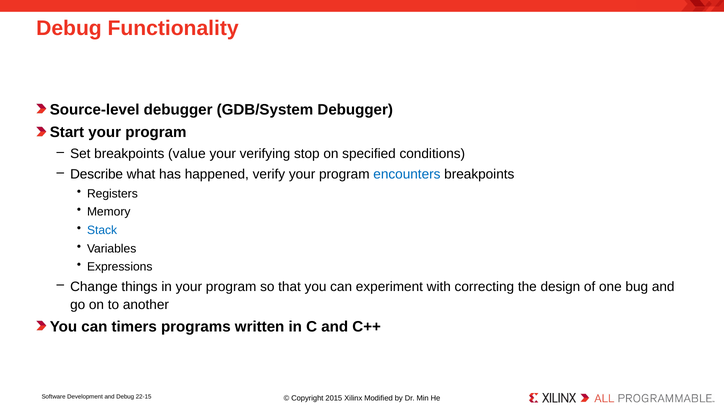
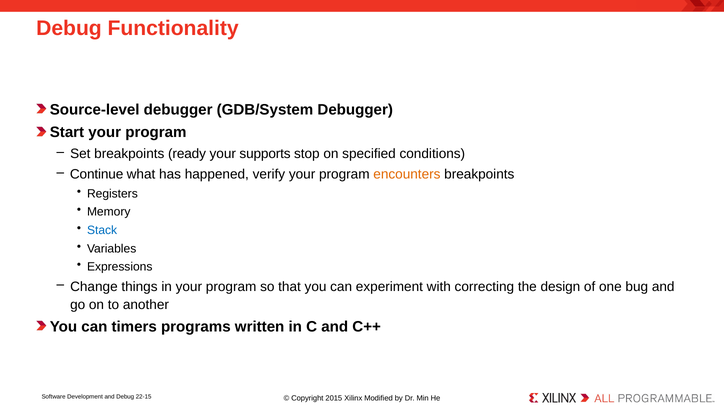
value: value -> ready (187, 154)
verifying: verifying -> supports (265, 154)
Describe: Describe -> Continue (97, 175)
encounters colour: blue -> orange (407, 175)
